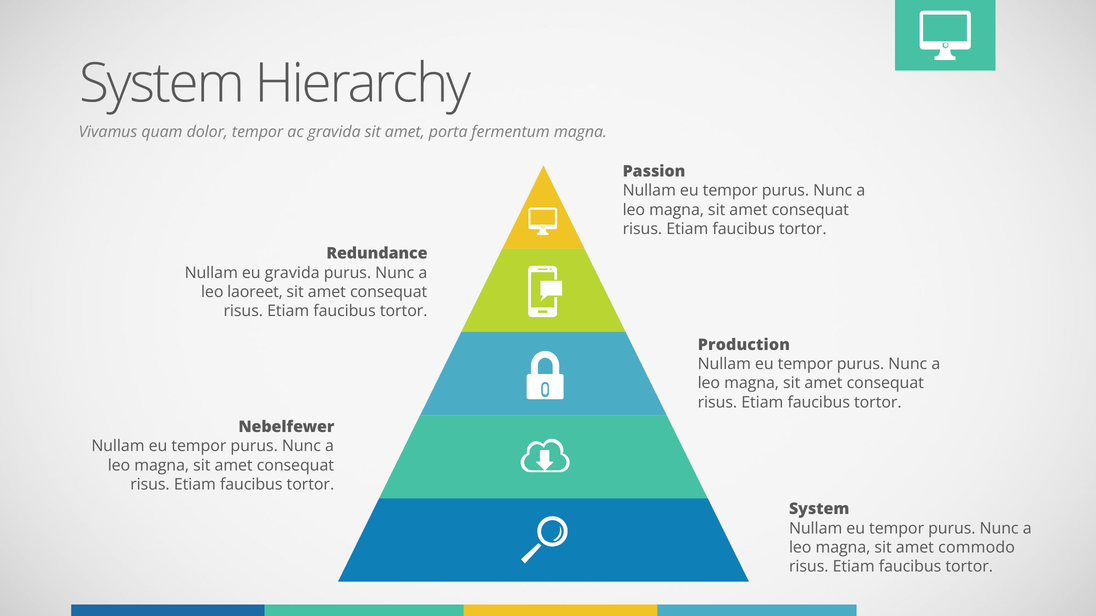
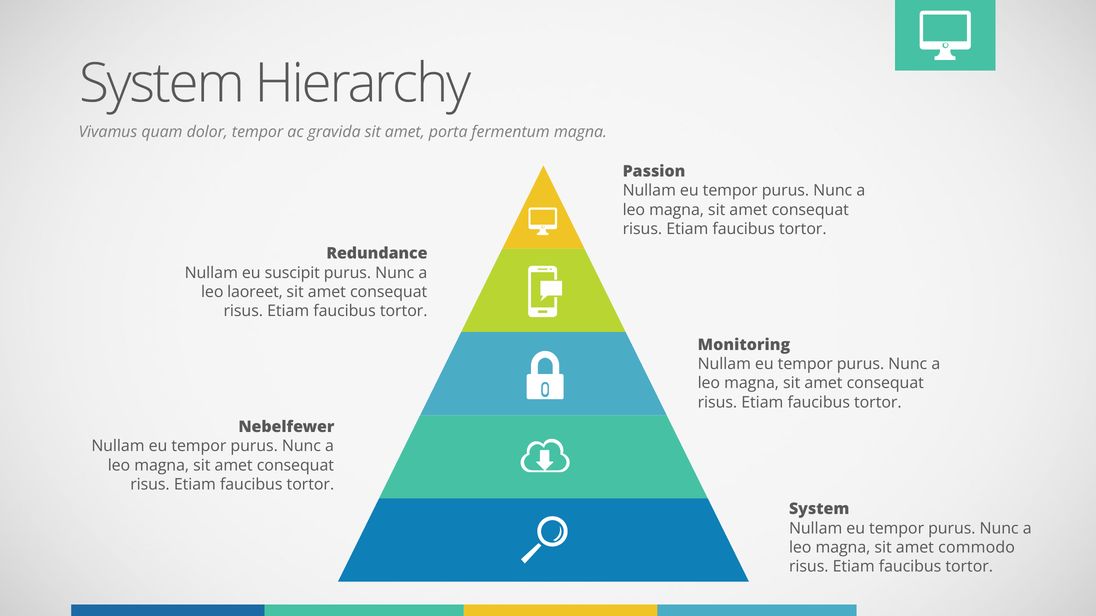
eu gravida: gravida -> suscipit (292, 273)
Production: Production -> Monitoring (744, 345)
